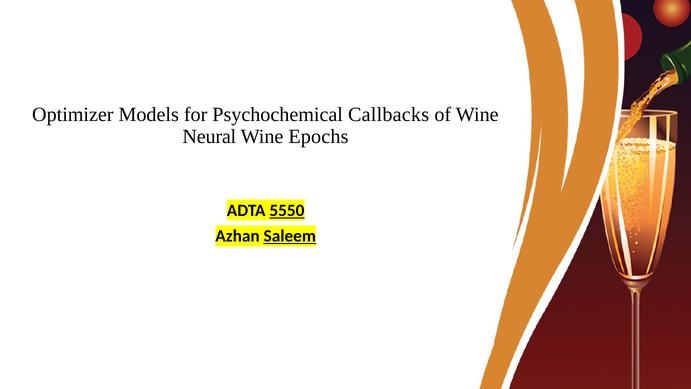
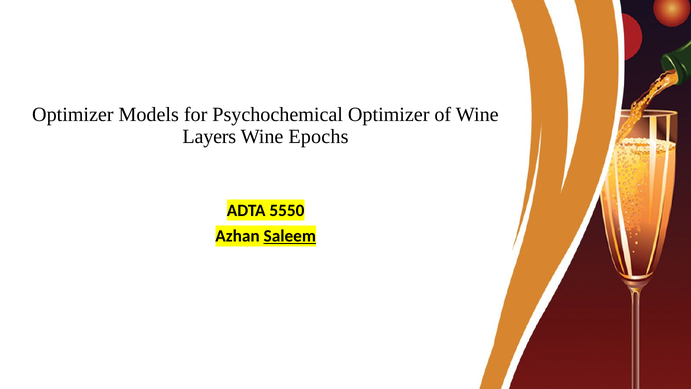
Psychochemical Callbacks: Callbacks -> Optimizer (389, 114)
Neural: Neural -> Layers (209, 136)
5550 underline: present -> none (287, 210)
